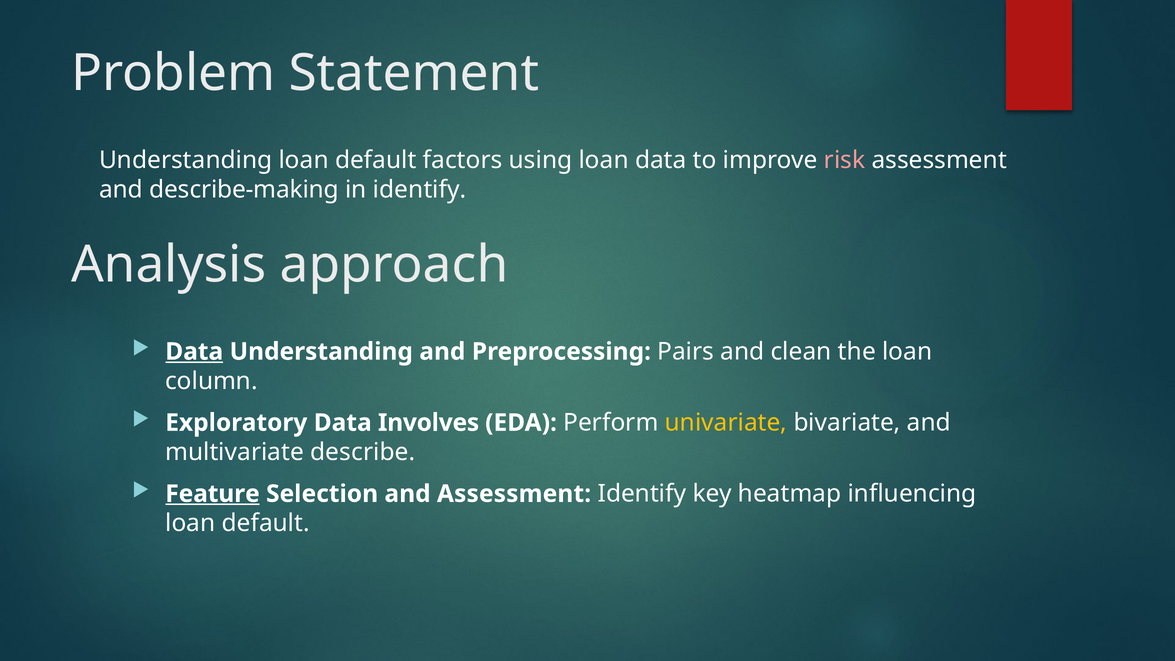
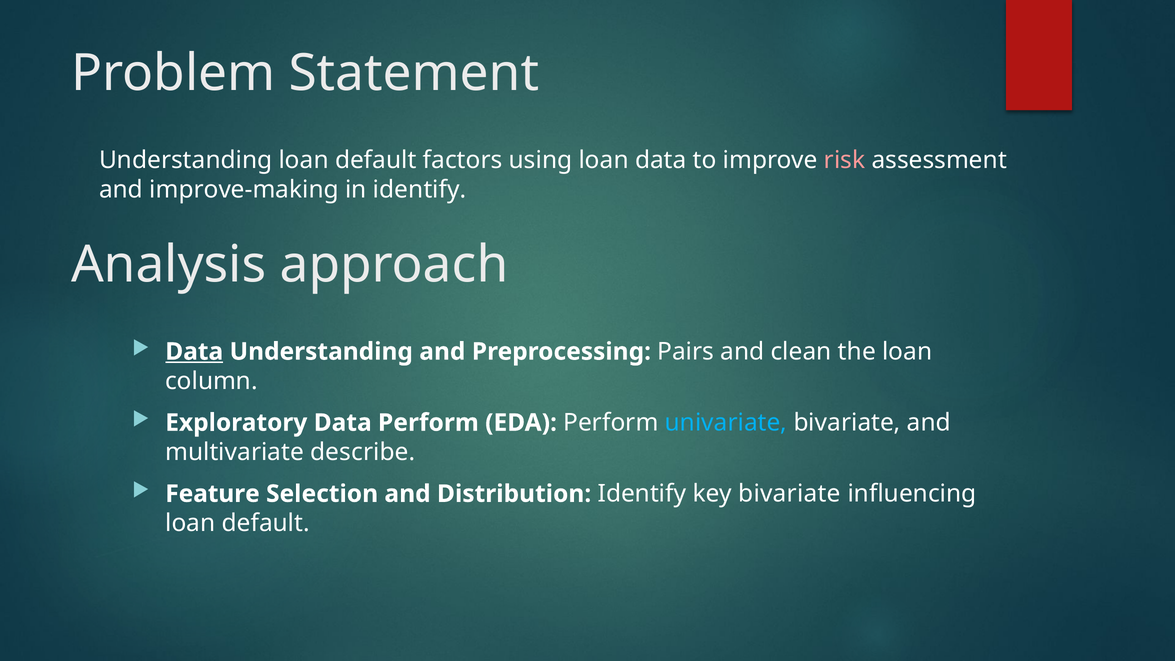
describe-making: describe-making -> improve-making (244, 189)
Data Involves: Involves -> Perform (428, 423)
univariate colour: yellow -> light blue (726, 423)
Feature underline: present -> none (213, 494)
and Assessment: Assessment -> Distribution (514, 494)
key heatmap: heatmap -> bivariate (790, 494)
